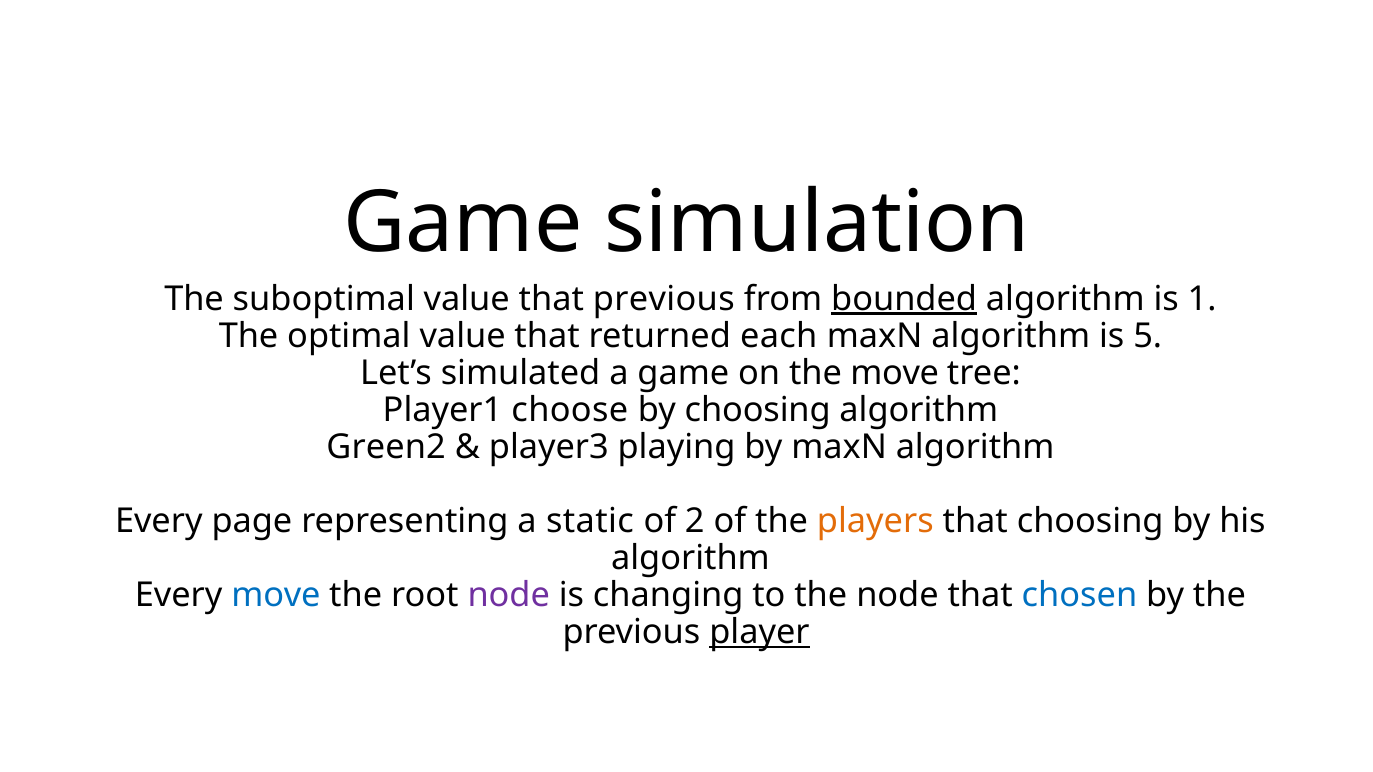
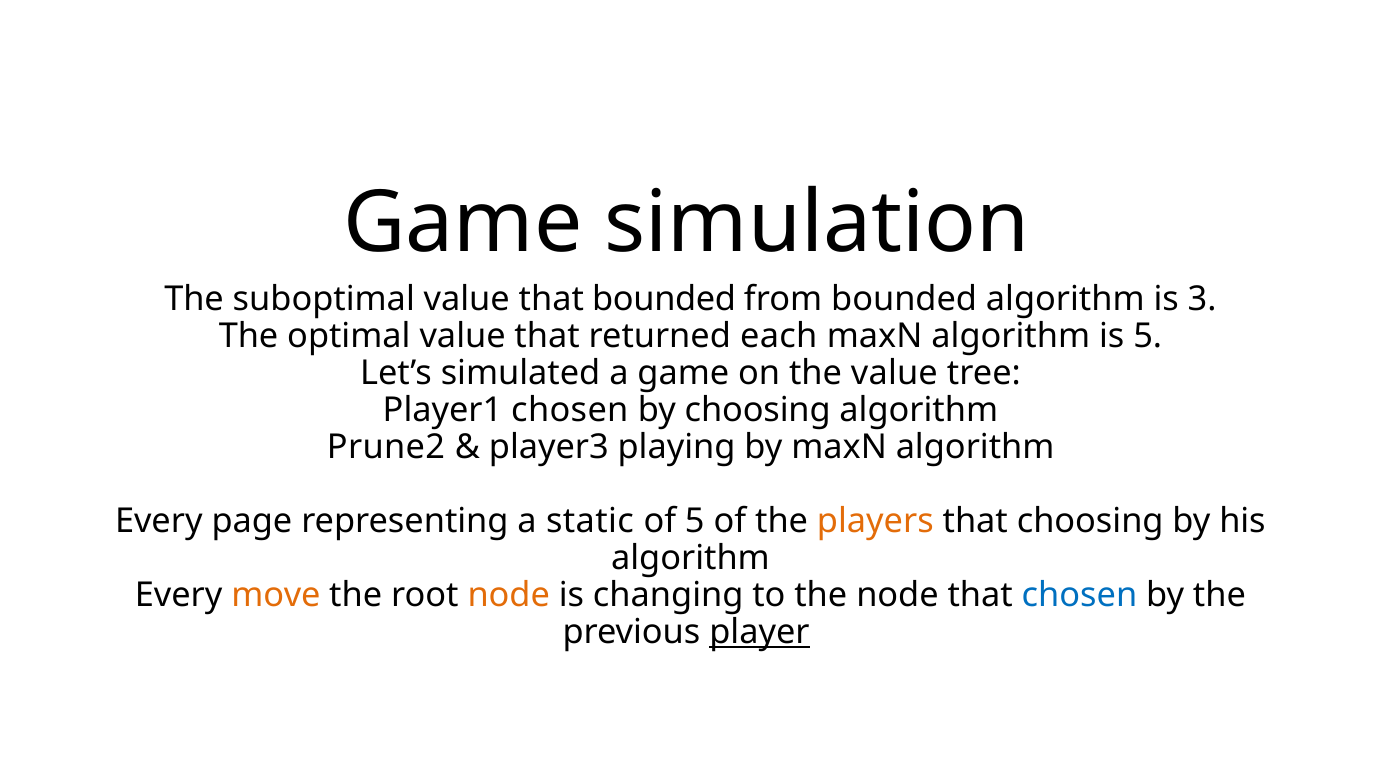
that previous: previous -> bounded (664, 299)
bounded underline: present -> none (904, 299)
1: 1 -> 3 (1202, 299)
the move: move -> value (894, 373)
Player1 choose: choose -> chosen (570, 410)
Green2: Green2 -> Prune2 (386, 447)
of 2: 2 -> 5 (695, 521)
move colour: blue -> orange (276, 595)
node colour: purple -> orange (509, 595)
